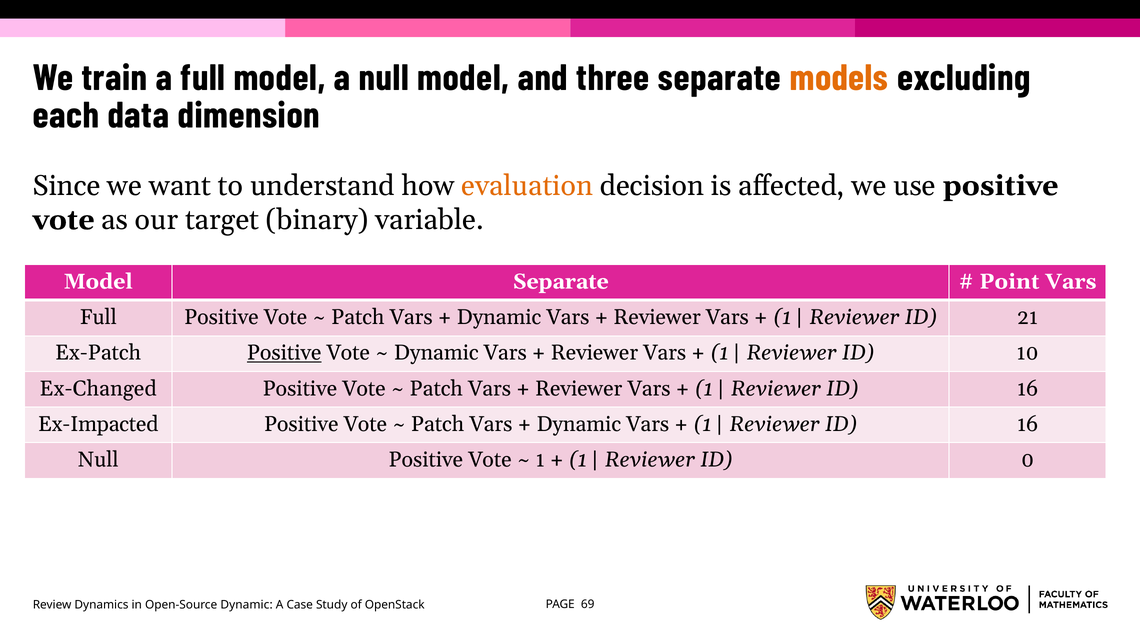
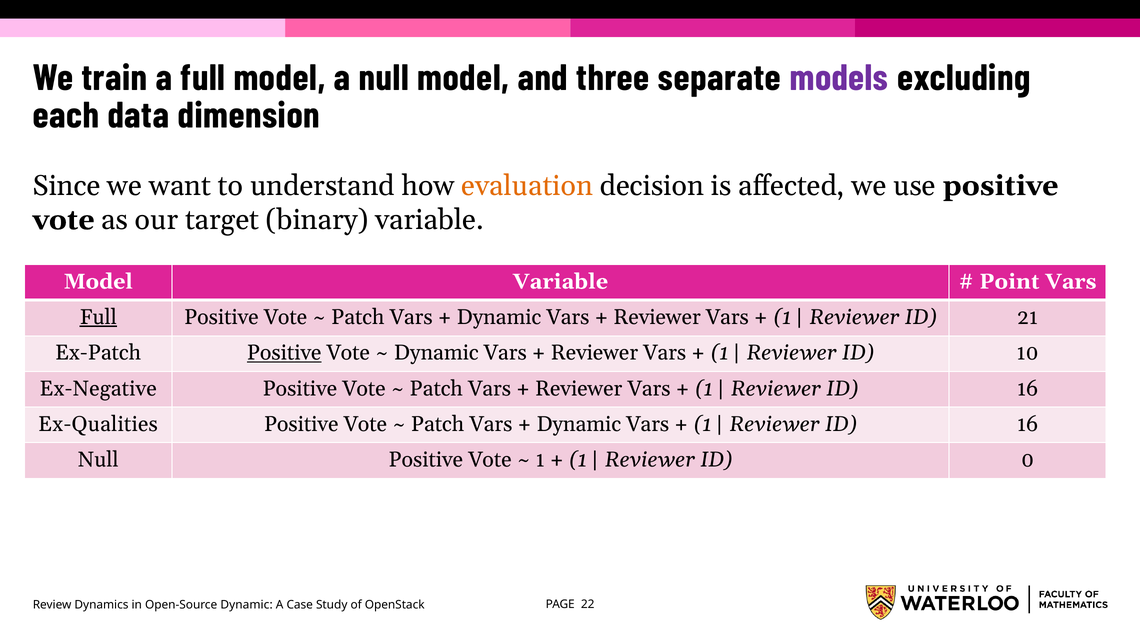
models colour: orange -> purple (839, 78)
Model Separate: Separate -> Variable (561, 282)
Full underline: none -> present (98, 317)
Ex-Changed: Ex-Changed -> Ex-Negative (98, 389)
Ex-Impacted: Ex-Impacted -> Ex-Qualities (98, 424)
69: 69 -> 22 (588, 605)
